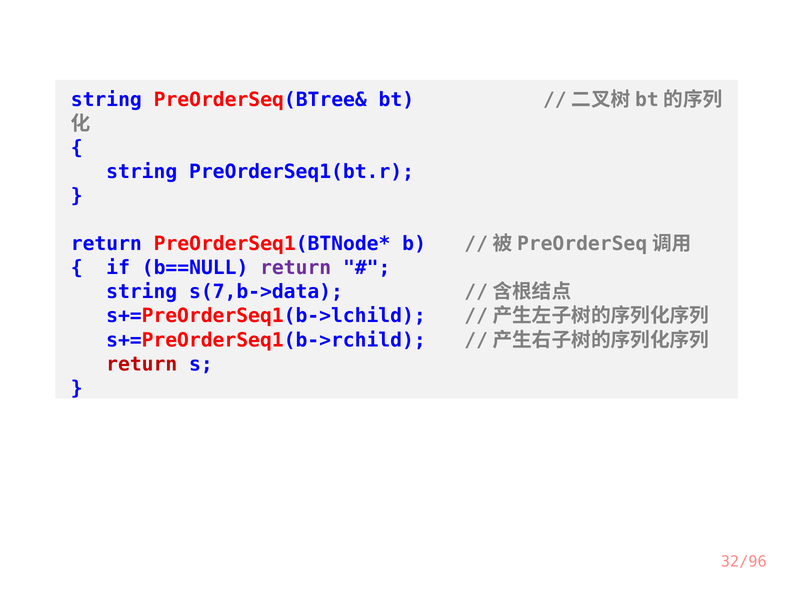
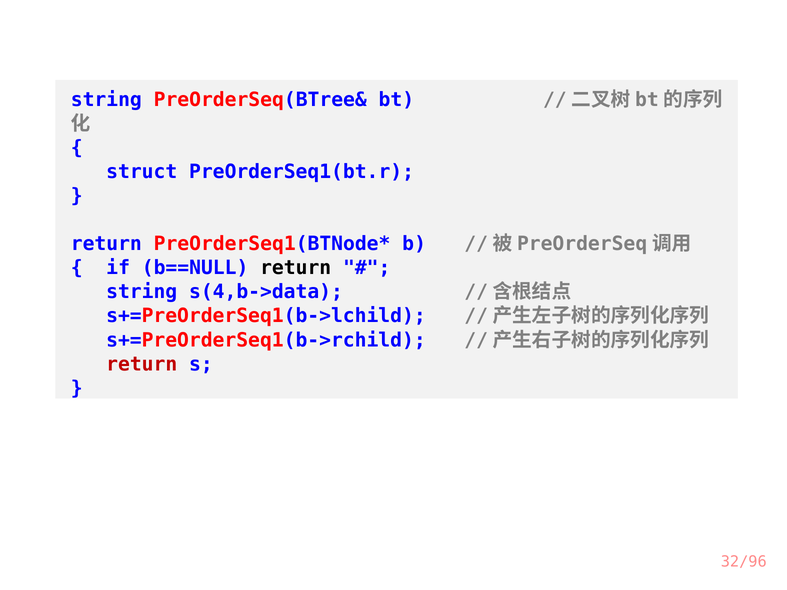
string: string -> struct (142, 172)
return colour: purple -> black (296, 268)
s(7,b->data: s(7,b->data -> s(4,b->data (266, 292)
